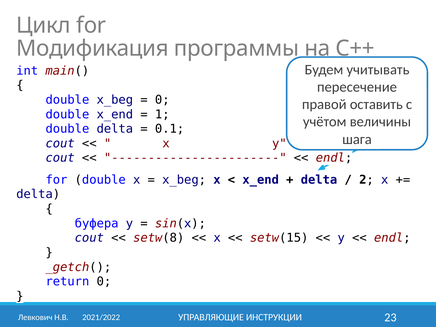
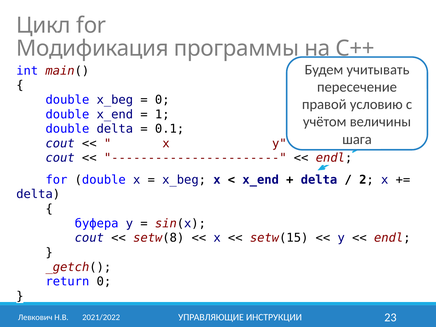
оставить: оставить -> условию (376, 104)
